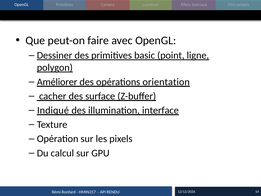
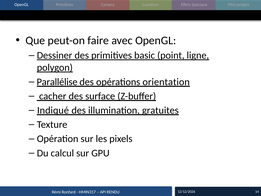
Améliorer: Améliorer -> Parallélise (57, 82)
interface: interface -> gratuites (160, 110)
